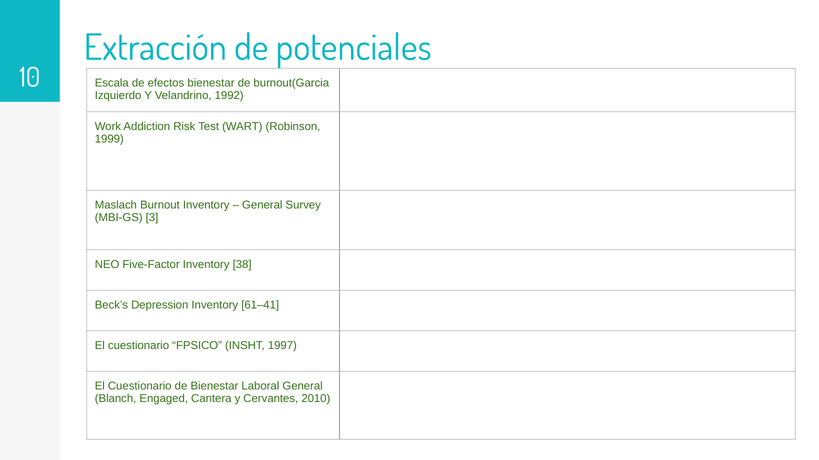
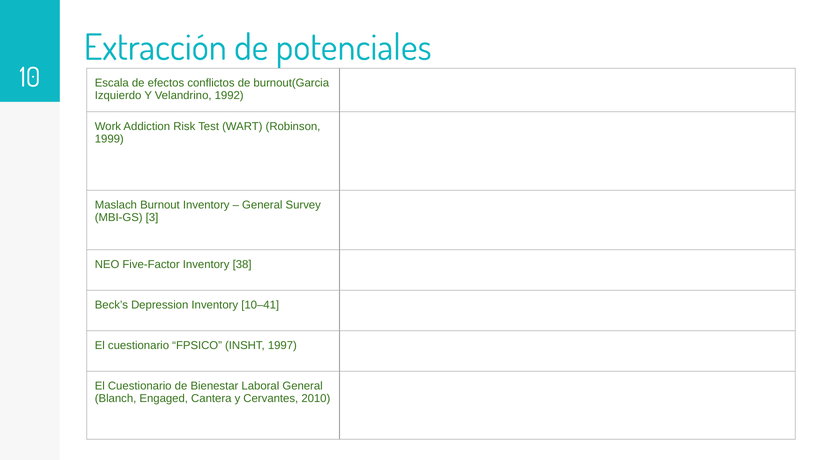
efectos bienestar: bienestar -> conflictos (211, 83)
61–41: 61–41 -> 10–41 (260, 305)
